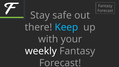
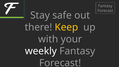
Keep colour: light blue -> yellow (66, 27)
